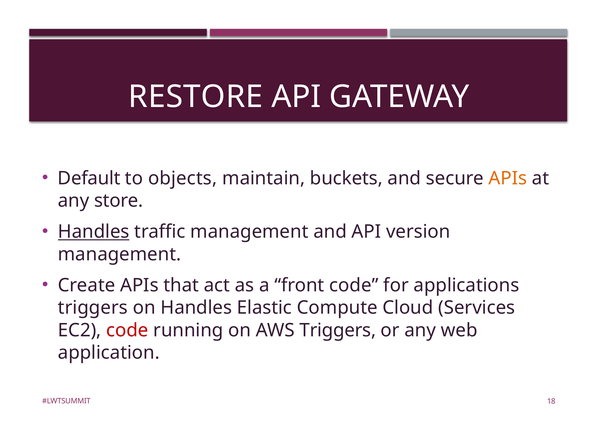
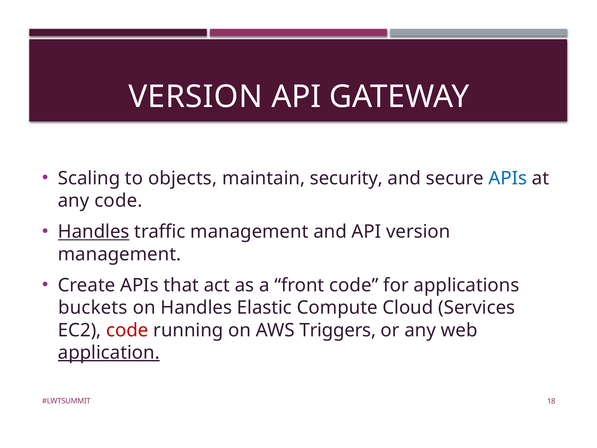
RESTORE: RESTORE -> VERSION (196, 97)
Default: Default -> Scaling (89, 178)
buckets: buckets -> security (346, 178)
APIs colour: orange -> blue (508, 178)
any store: store -> code (118, 201)
triggers: triggers -> buckets (93, 308)
application underline: none -> present (109, 352)
